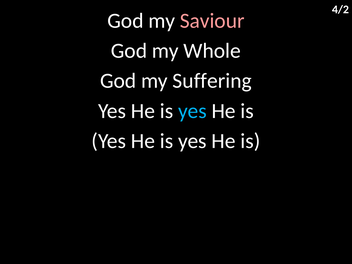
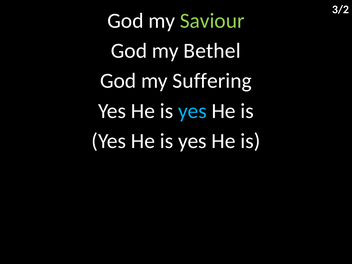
4/2: 4/2 -> 3/2 (340, 10)
Saviour colour: pink -> light green (212, 21)
Whole: Whole -> Bethel (212, 51)
